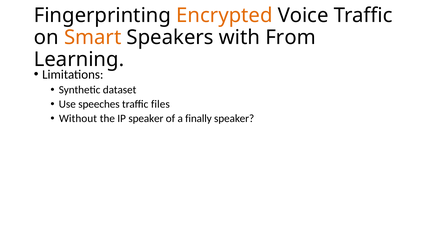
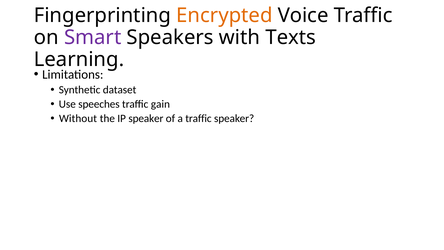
Smart colour: orange -> purple (93, 37)
From: From -> Texts (291, 37)
files: files -> gain (160, 104)
a finally: finally -> traffic (198, 118)
